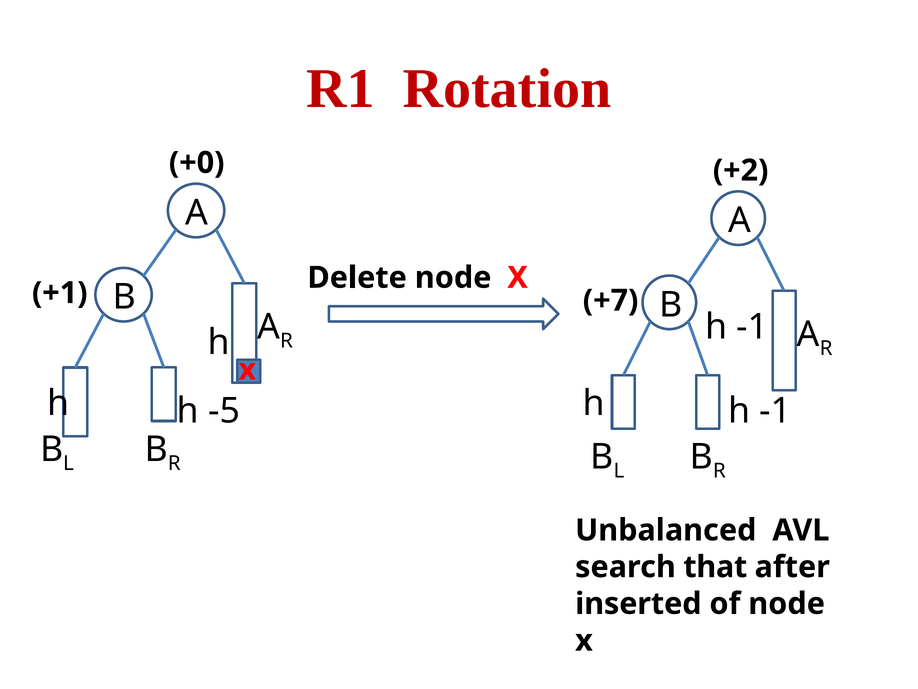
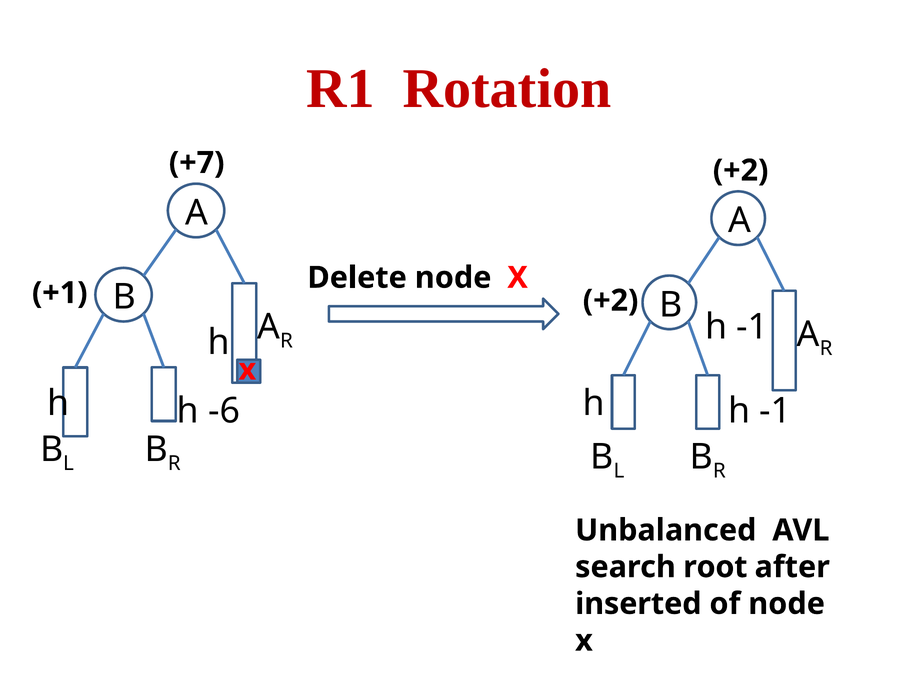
+0: +0 -> +7 (197, 163)
+7: +7 -> +2 (611, 300)
-5: -5 -> -6 (224, 411)
that: that -> root (715, 567)
